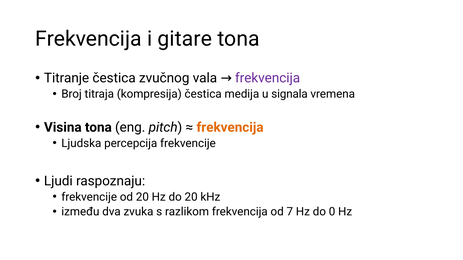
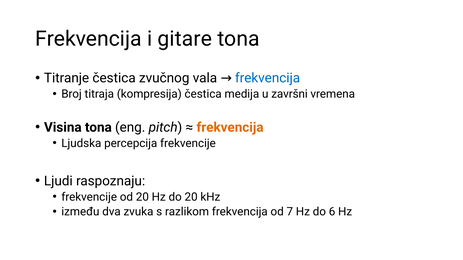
frekvencija colour: purple -> blue (268, 78)
signala: signala -> završni (289, 94)
0: 0 -> 6 (332, 212)
